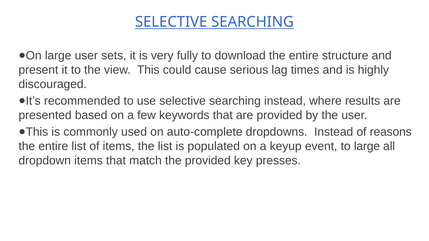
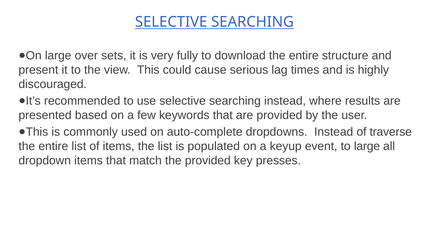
large user: user -> over (86, 56)
reasons: reasons -> traverse (391, 132)
